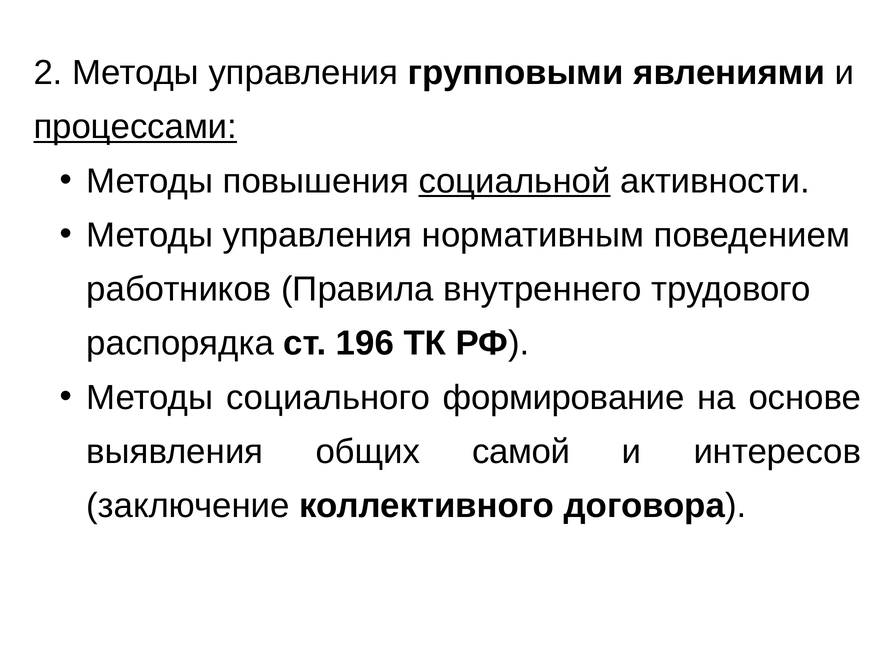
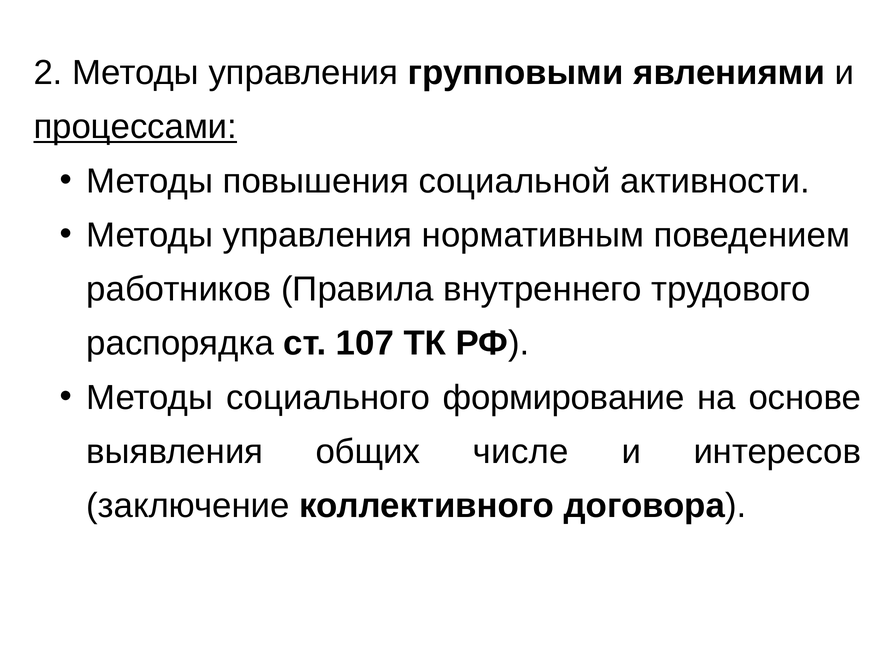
социальной underline: present -> none (515, 181)
196: 196 -> 107 (365, 344)
самой: самой -> числе (521, 452)
